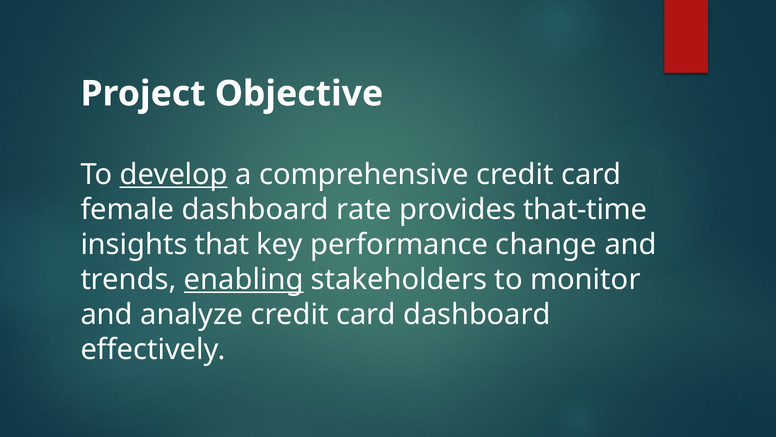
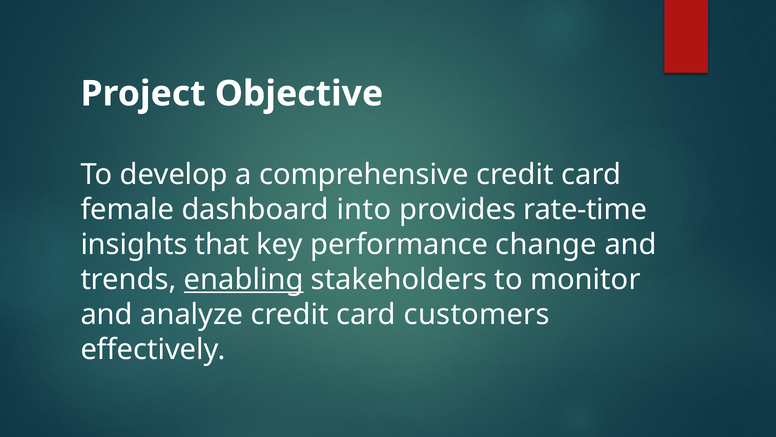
develop underline: present -> none (174, 175)
rate: rate -> into (364, 209)
that-time: that-time -> rate-time (585, 209)
card dashboard: dashboard -> customers (477, 314)
